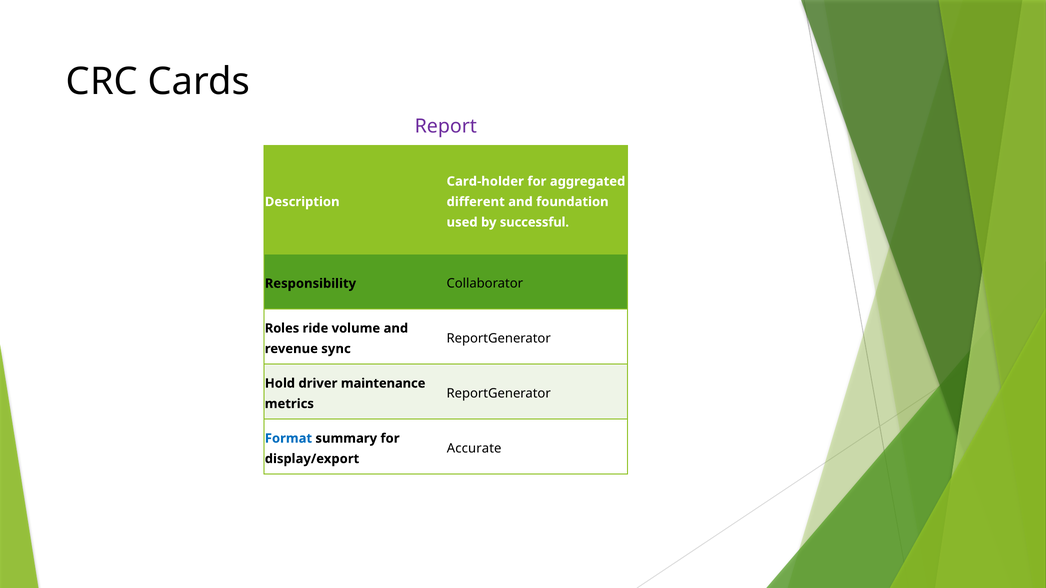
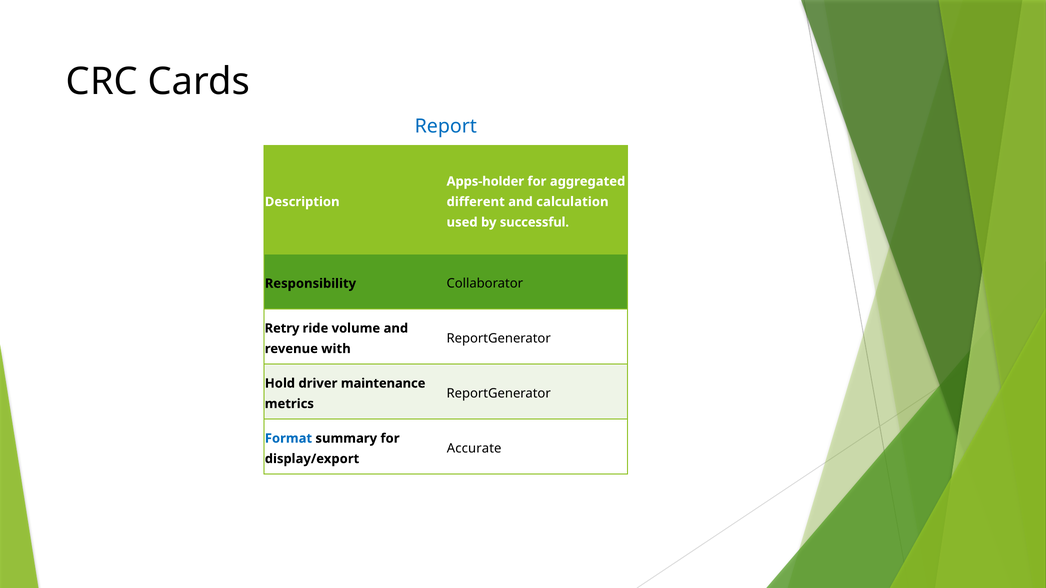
Report colour: purple -> blue (446, 126)
Card-holder: Card-holder -> Apps-holder (485, 181)
foundation: foundation -> calculation (572, 202)
Roles: Roles -> Retry (282, 329)
sync: sync -> with (336, 349)
